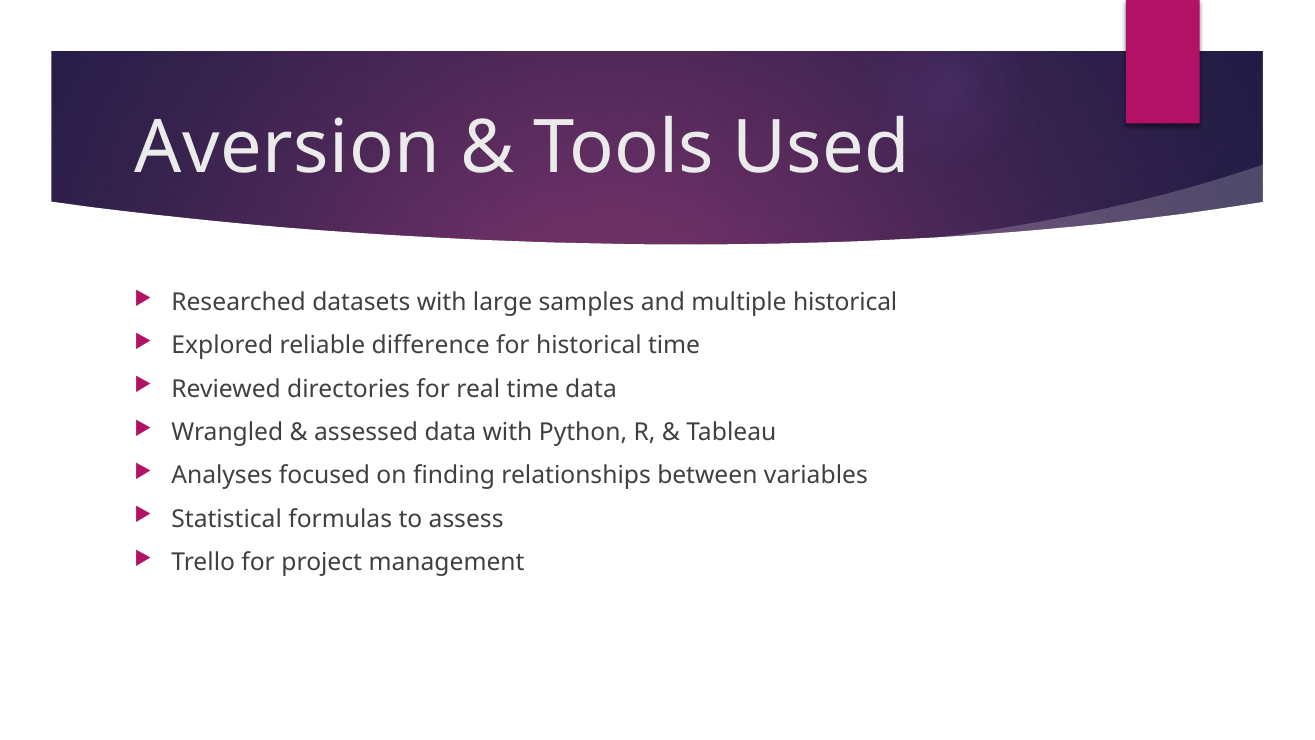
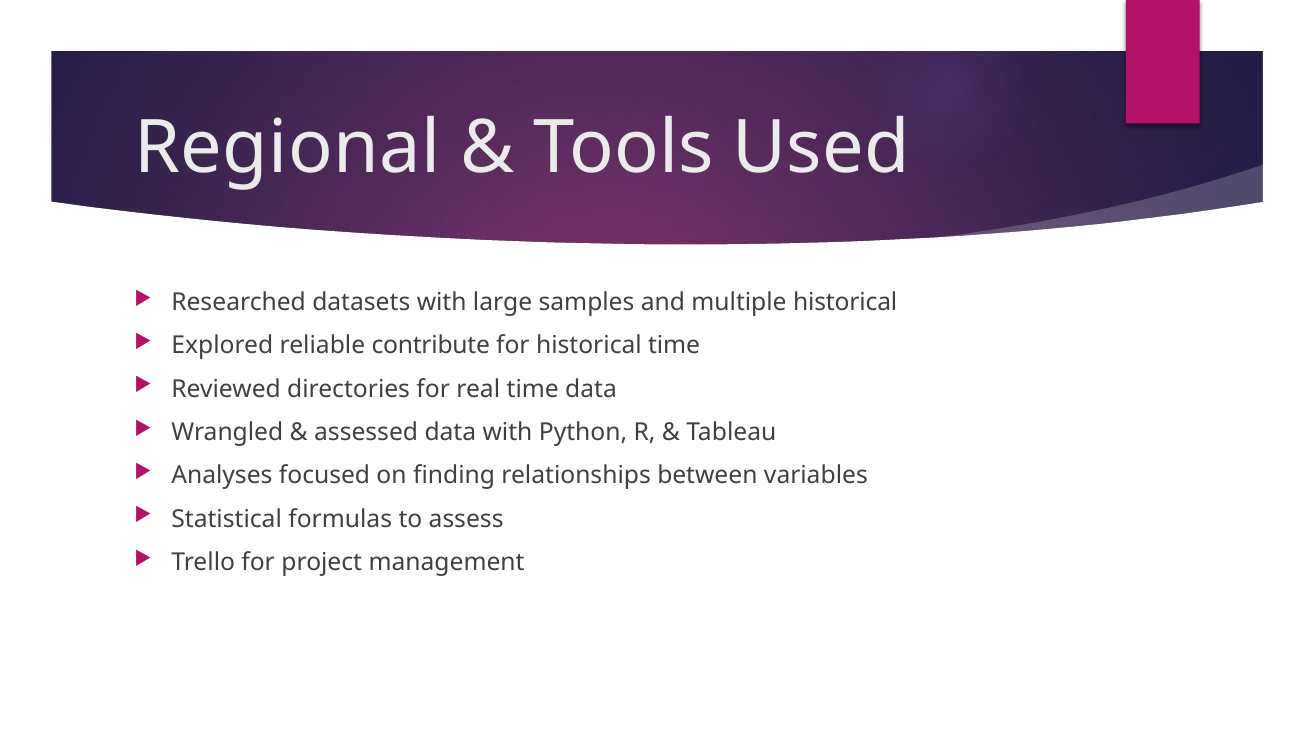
Aversion: Aversion -> Regional (288, 148)
difference: difference -> contribute (431, 346)
